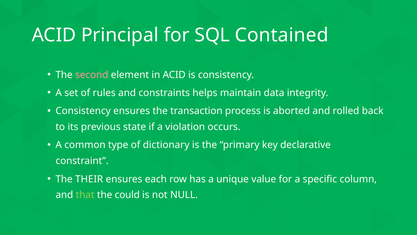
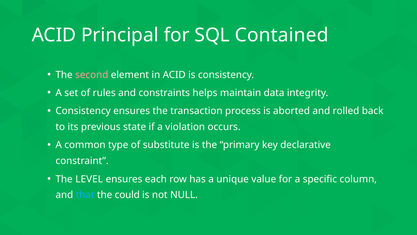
dictionary: dictionary -> substitute (166, 145)
THEIR: THEIR -> LEVEL (89, 179)
that colour: light green -> light blue (85, 195)
